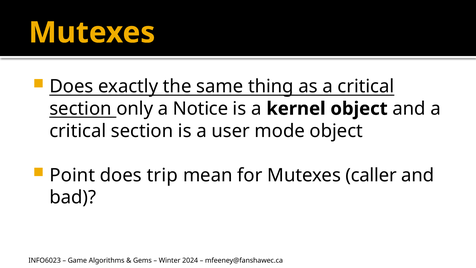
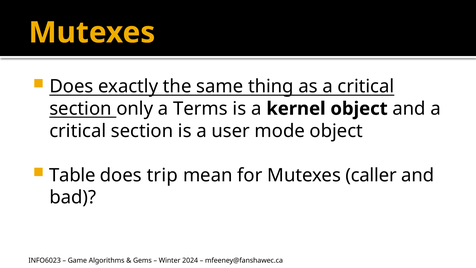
Notice: Notice -> Terms (200, 109)
Point: Point -> Table (72, 175)
